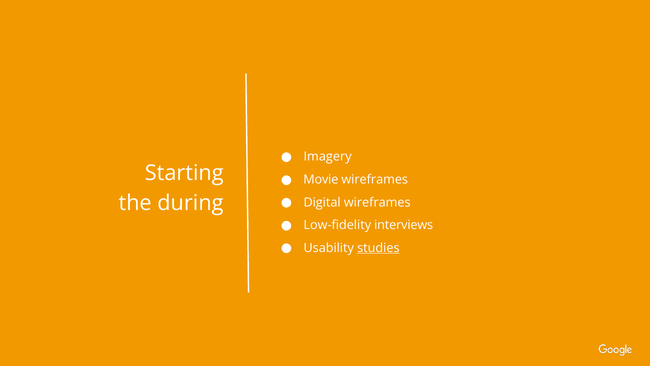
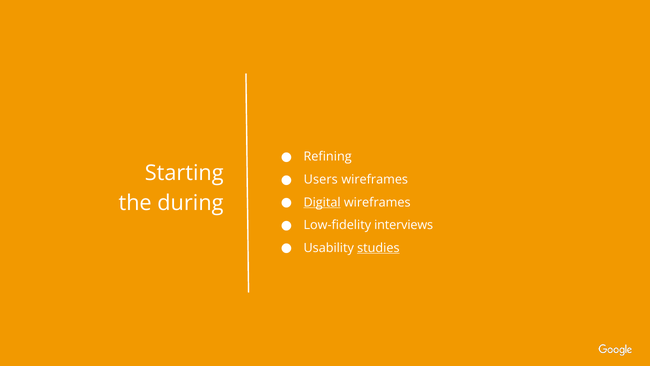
Imagery: Imagery -> Refining (328, 157)
Movie: Movie -> Users (321, 179)
Digital underline: none -> present (322, 202)
